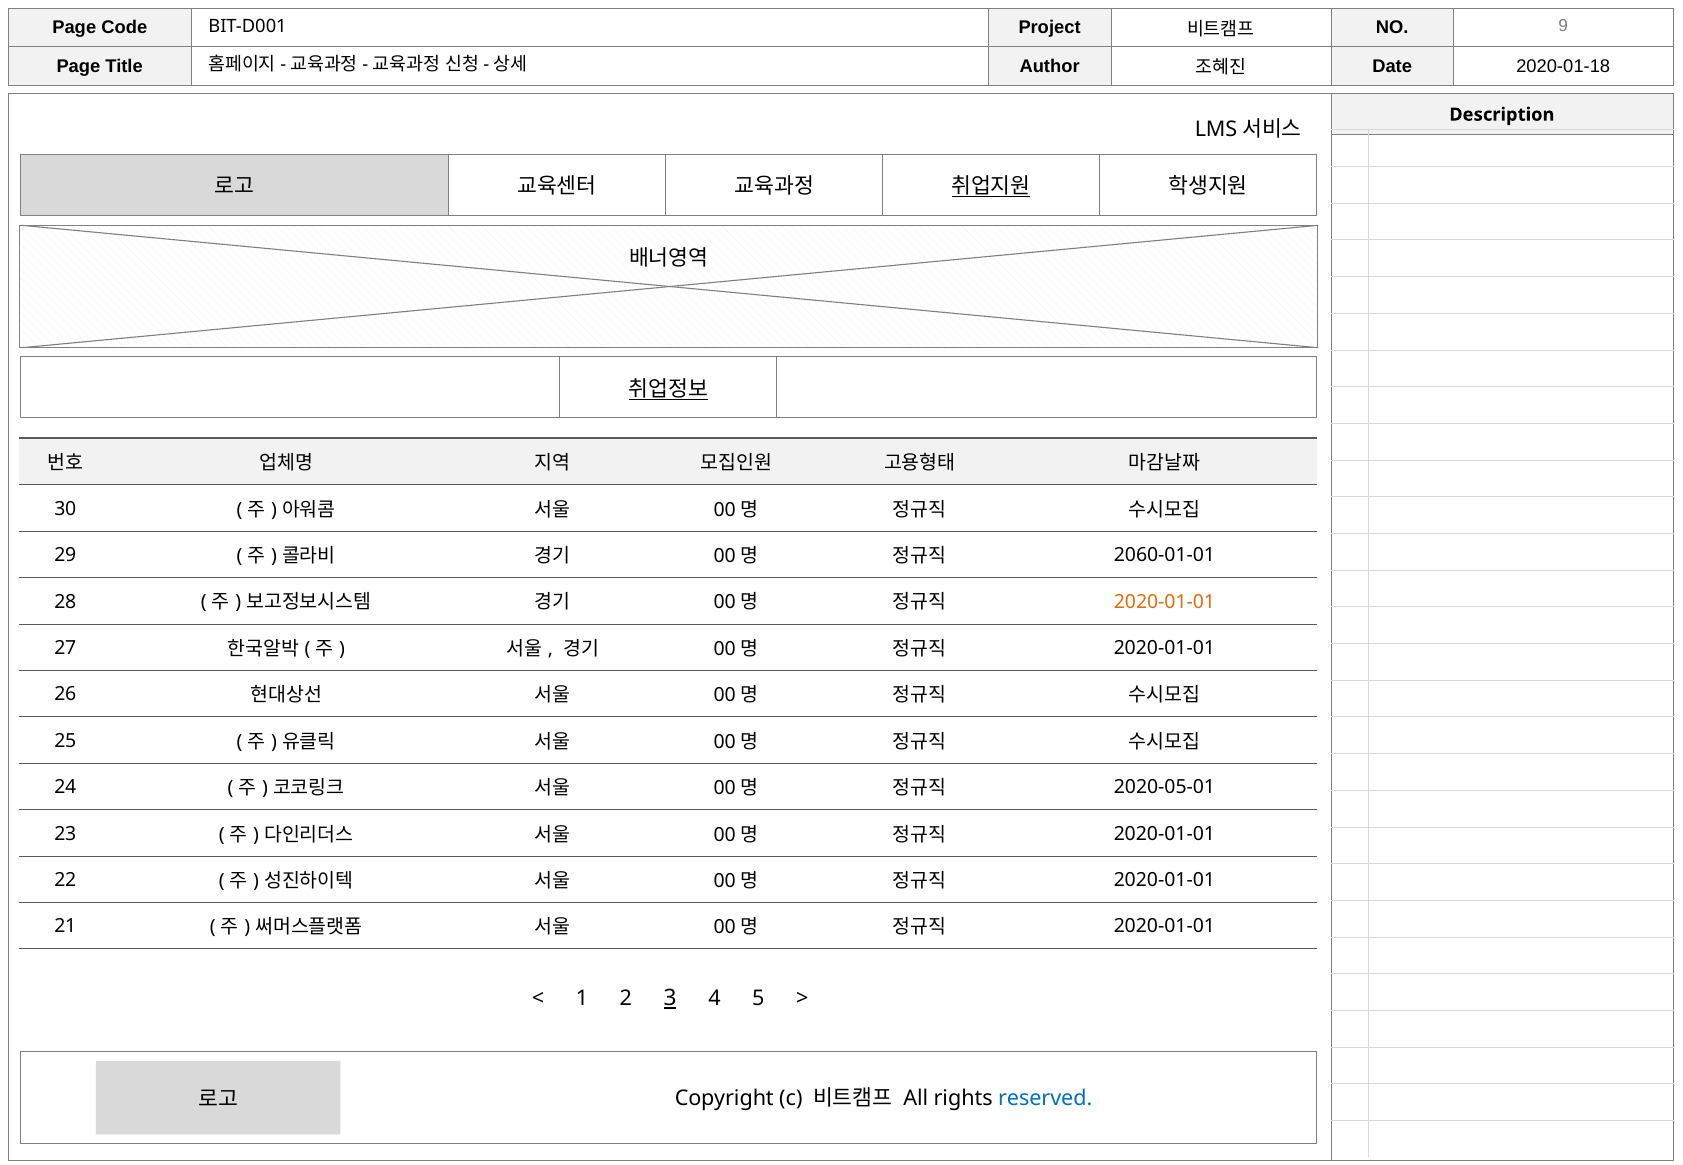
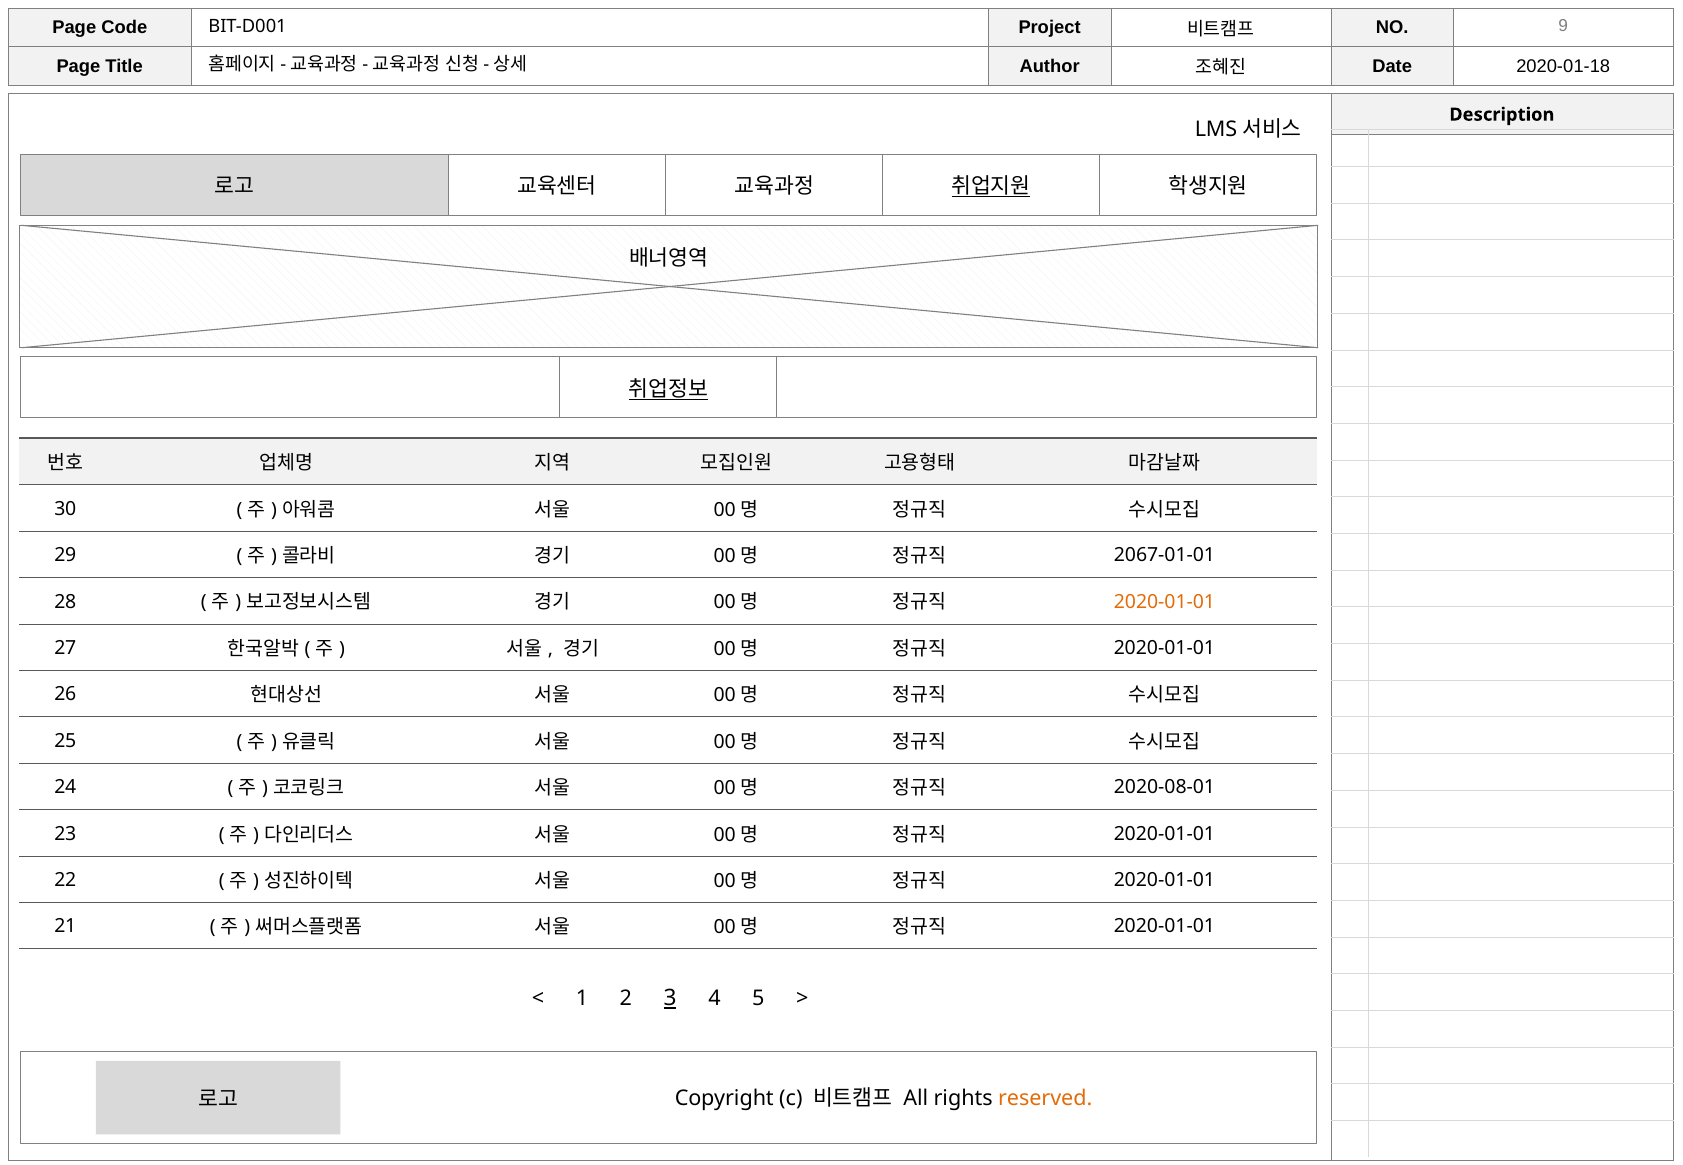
2060-01-01: 2060-01-01 -> 2067-01-01 (1164, 555)
2020-05-01: 2020-05-01 -> 2020-08-01 (1164, 787)
reserved colour: blue -> orange (1045, 1099)
